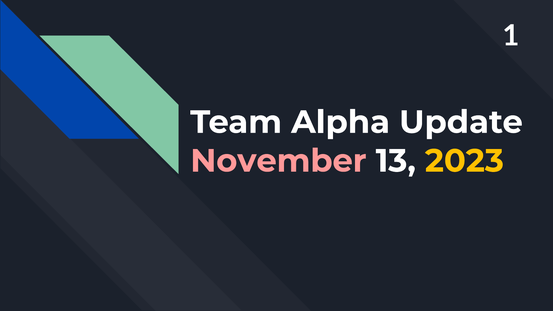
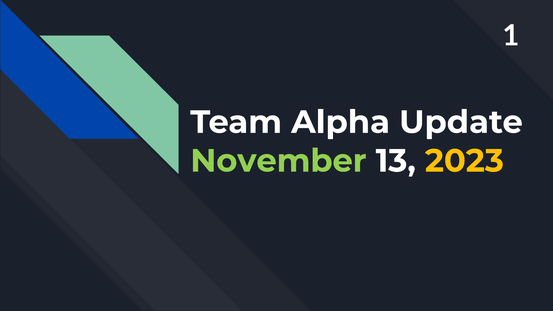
November colour: pink -> light green (278, 161)
